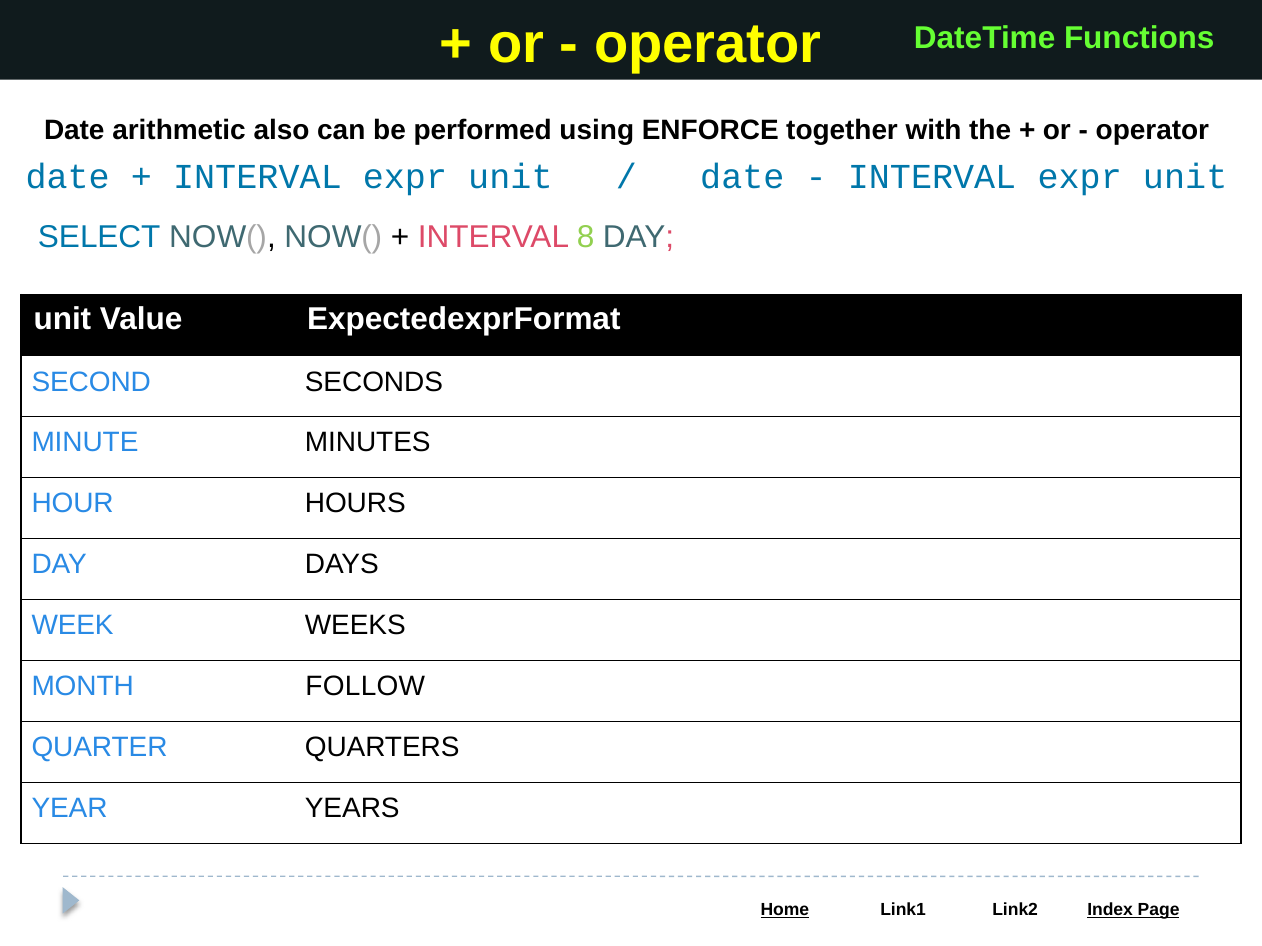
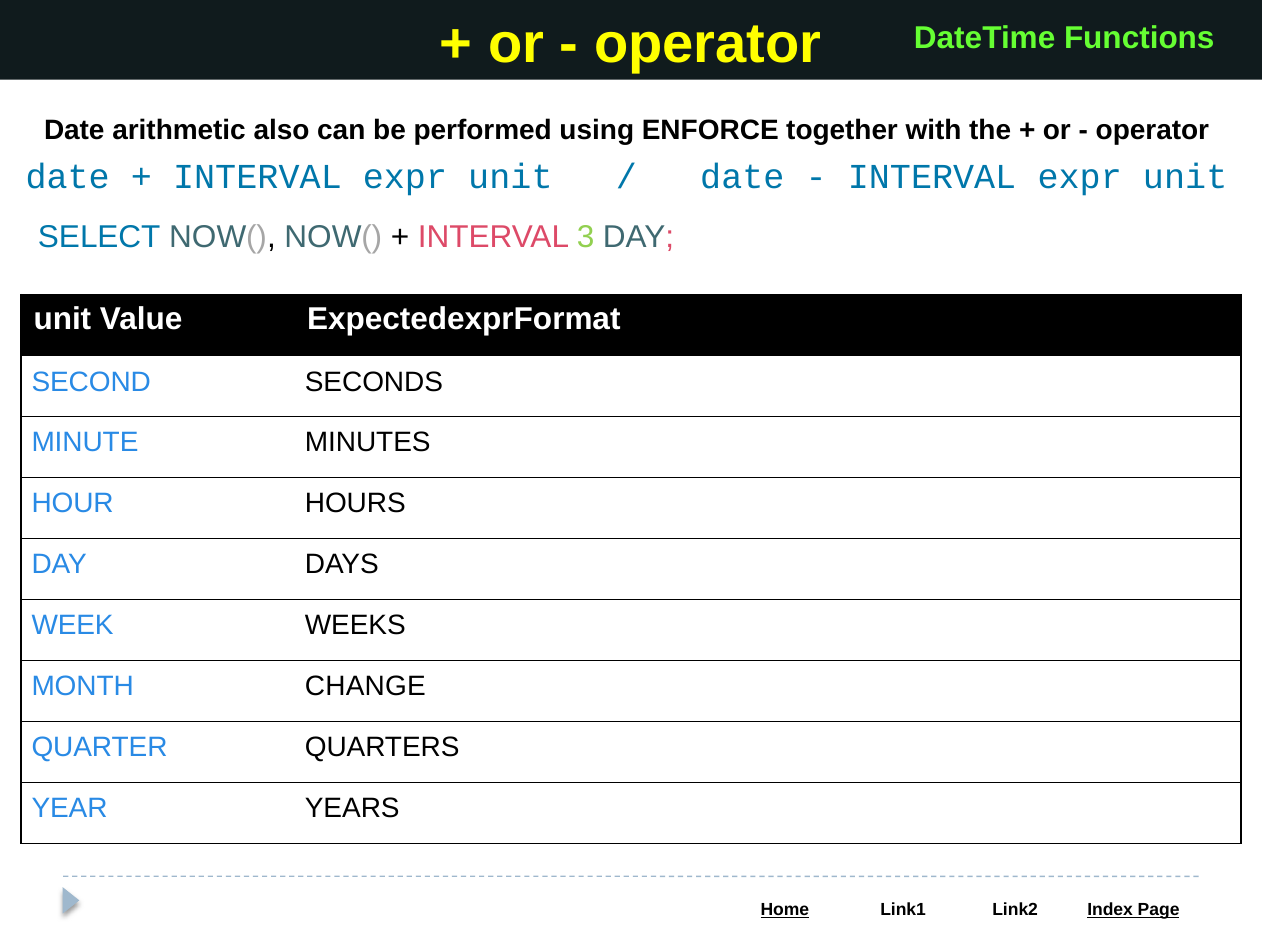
8: 8 -> 3 (586, 238)
FOLLOW: FOLLOW -> CHANGE (365, 687)
